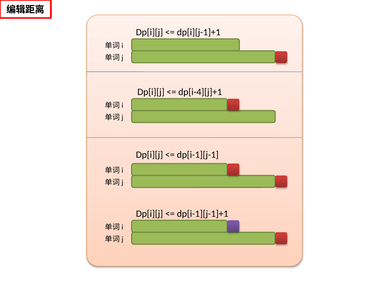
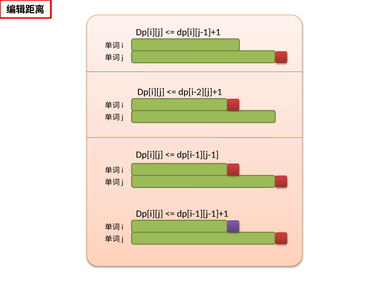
dp[i-4][j]+1: dp[i-4][j]+1 -> dp[i-2][j]+1 (200, 92)
